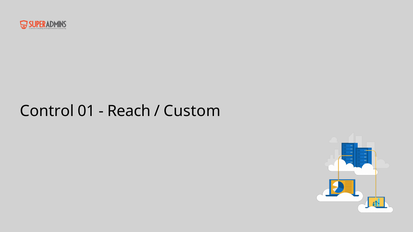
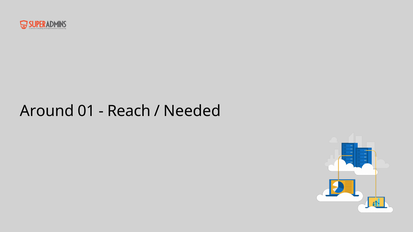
Control: Control -> Around (47, 111)
Custom: Custom -> Needed (192, 111)
